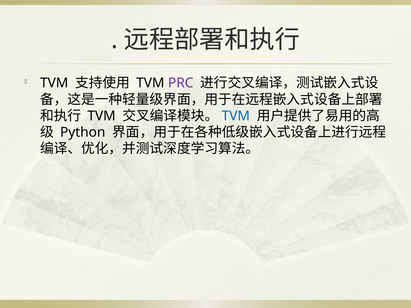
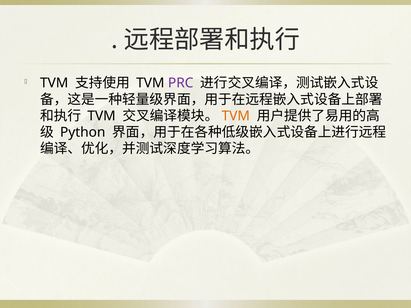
TVM colour: blue -> orange (236, 116)
